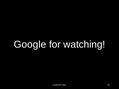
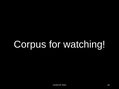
Google: Google -> Corpus (30, 45)
